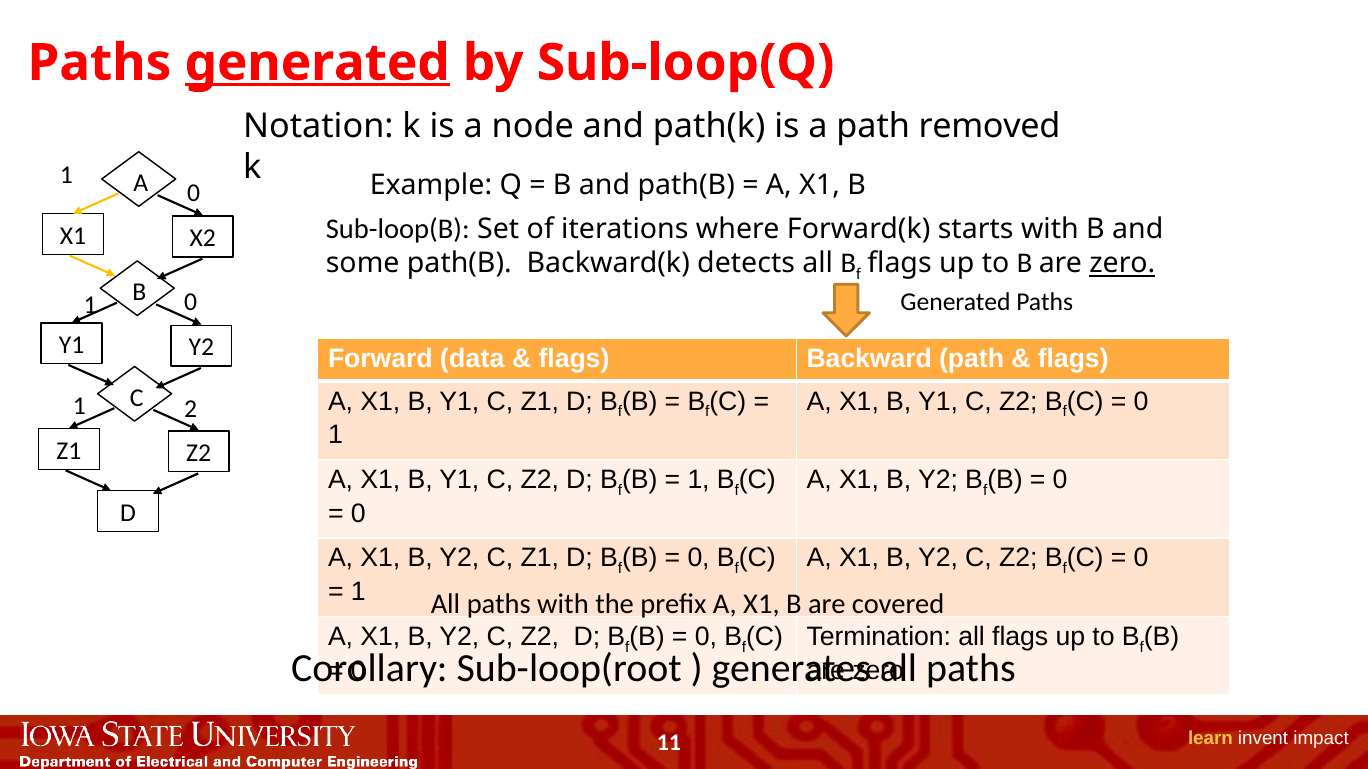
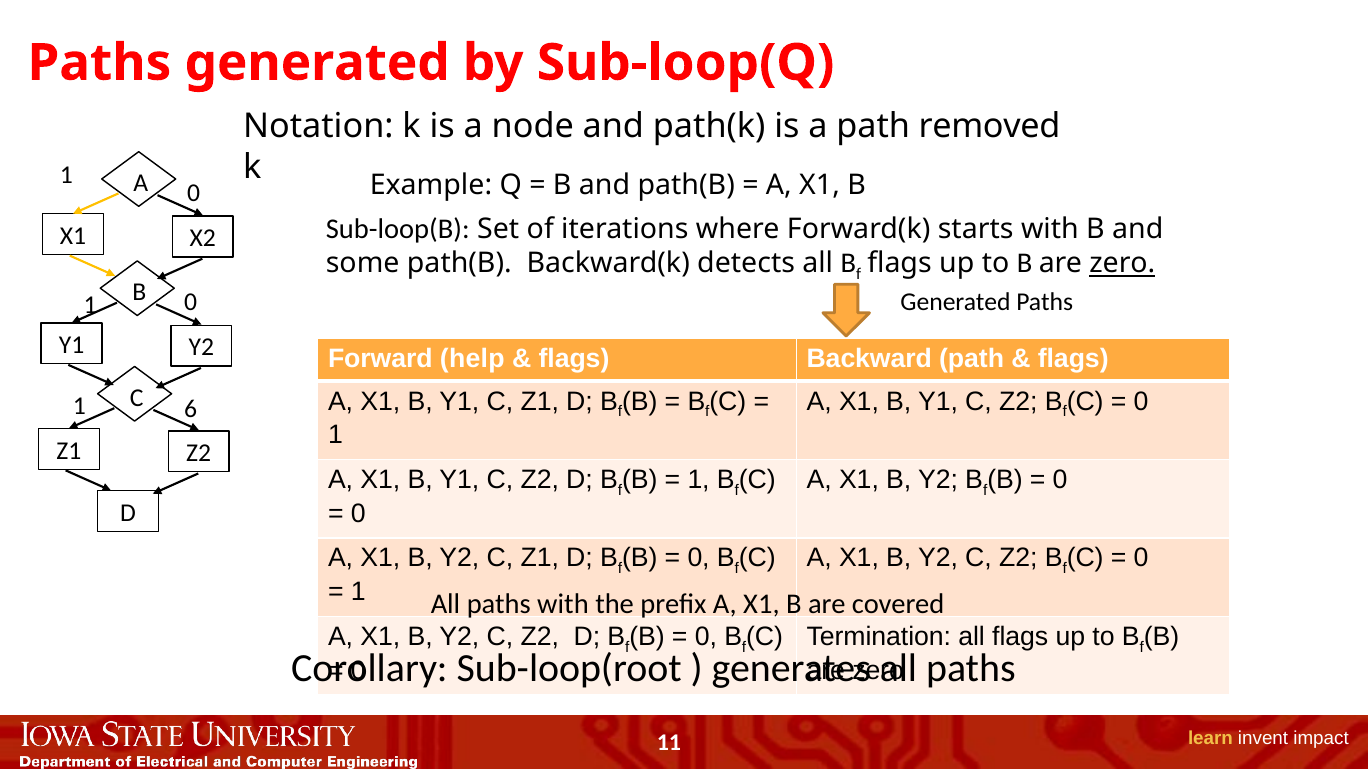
generated underline: present -> none (317, 63)
data: data -> help (472, 359)
2: 2 -> 6 (191, 409)
